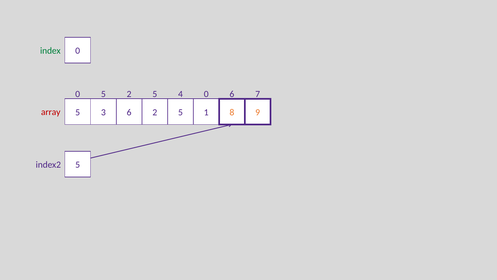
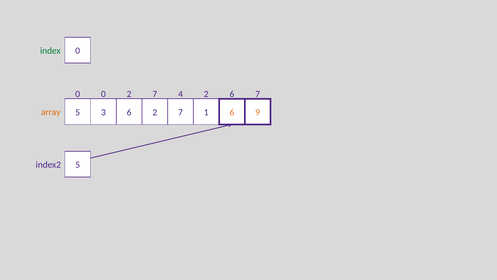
0 5: 5 -> 0 (103, 94)
5: 5 -> 7 (155, 94)
4 0: 0 -> 2 (206, 94)
array colour: red -> orange (51, 112)
6 2 5: 5 -> 7 (181, 112)
1 8: 8 -> 6 (232, 112)
